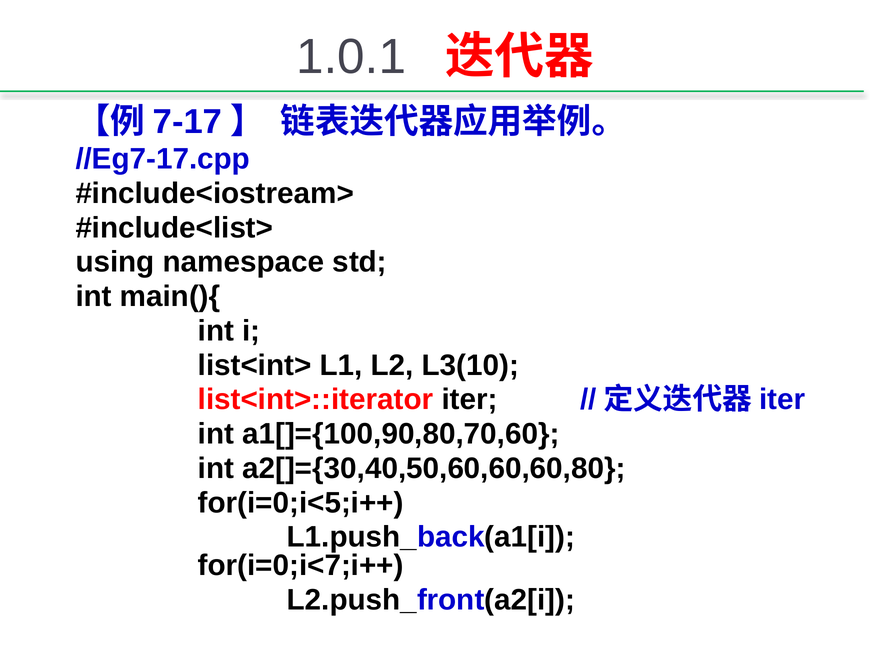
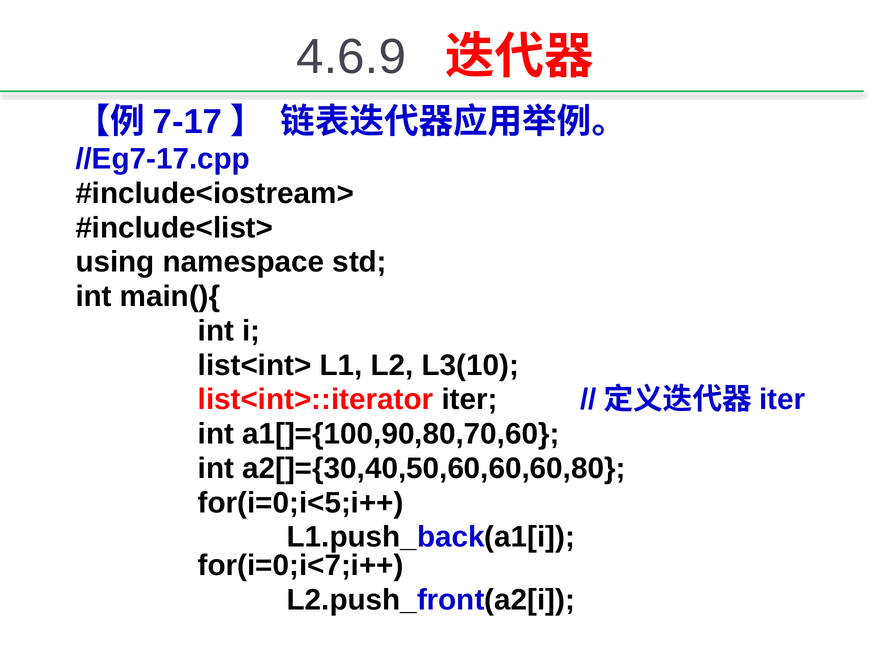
1.0.1: 1.0.1 -> 4.6.9 (351, 57)
